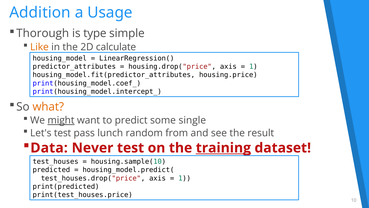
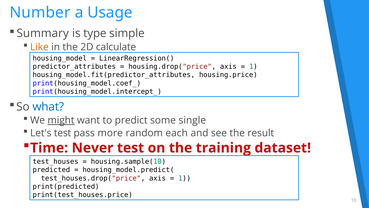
Addition: Addition -> Number (40, 12)
Thorough: Thorough -> Summary (43, 33)
what colour: orange -> blue (48, 107)
lunch: lunch -> more (110, 133)
from: from -> each (177, 133)
Data: Data -> Time (49, 148)
training underline: present -> none (223, 148)
